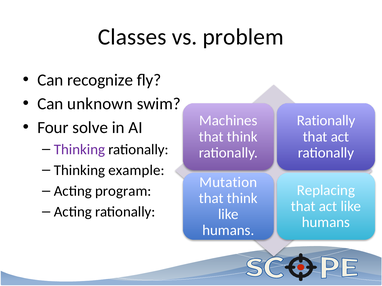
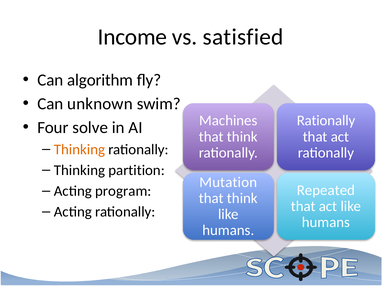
Classes: Classes -> Income (132, 37)
problem: problem -> satisfied (243, 37)
recognize: recognize -> algorithm (100, 80)
Thinking colour: purple -> orange (80, 150)
example: example -> partition (137, 170)
Replacing: Replacing -> Repeated (326, 191)
